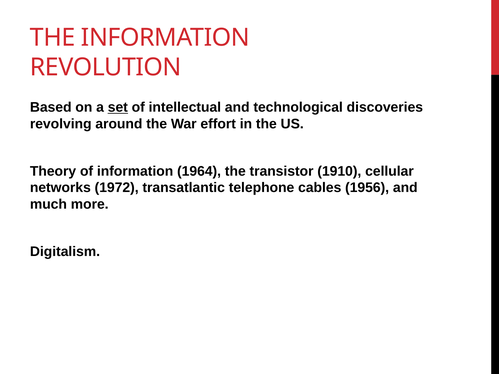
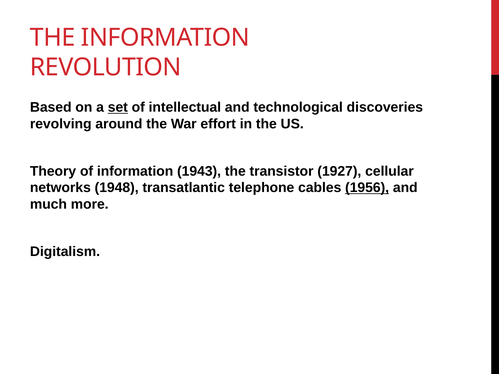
1964: 1964 -> 1943 (199, 171)
1910: 1910 -> 1927 (339, 171)
1972: 1972 -> 1948 (117, 188)
1956 underline: none -> present (367, 188)
